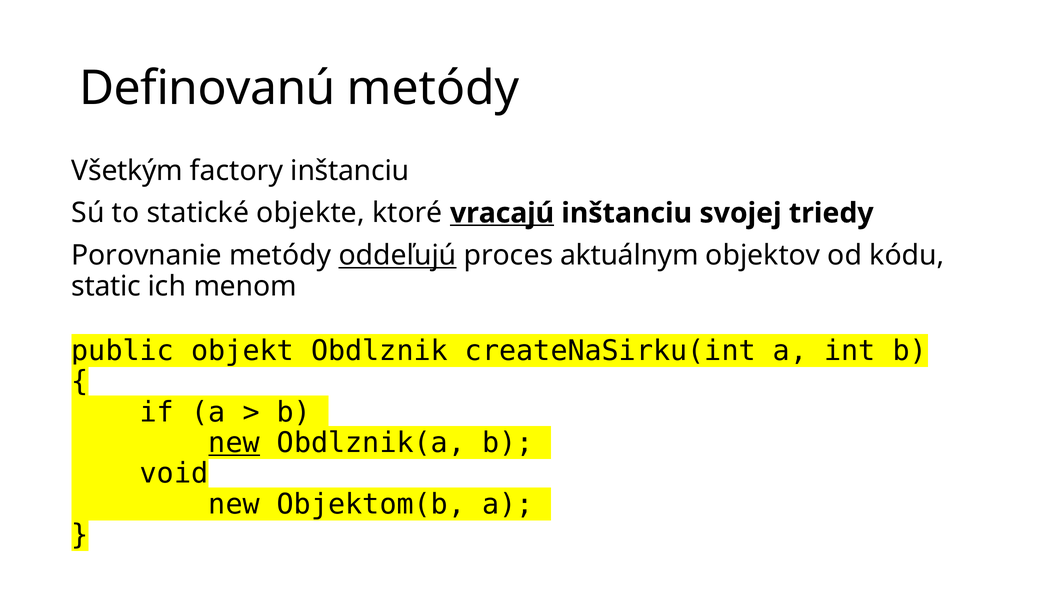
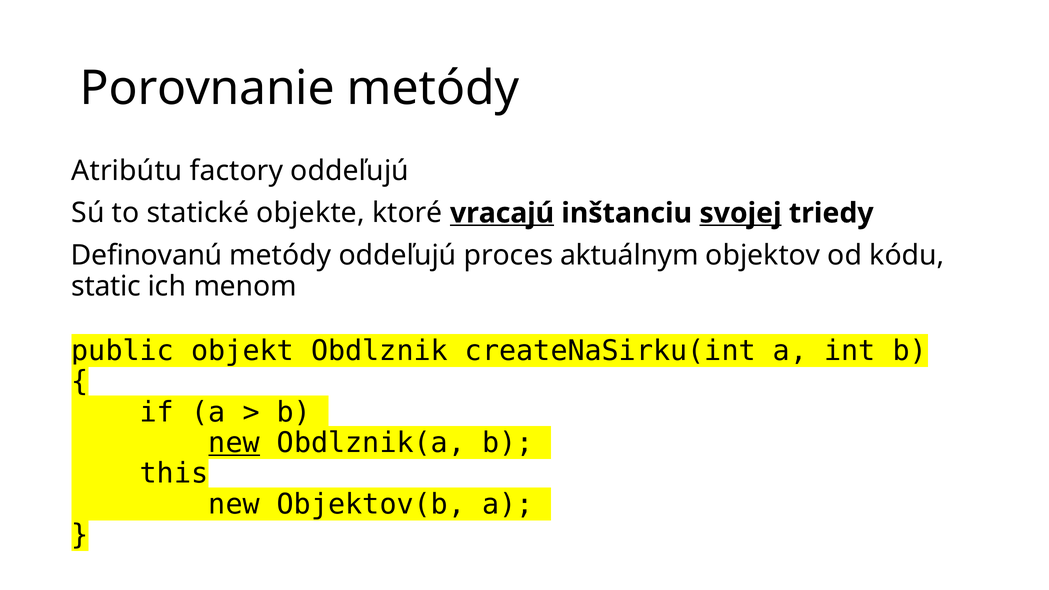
Definovanú: Definovanú -> Porovnanie (207, 88)
Všetkým: Všetkým -> Atribútu (127, 171)
factory inštanciu: inštanciu -> oddeľujú (350, 171)
svojej underline: none -> present (740, 213)
Porovnanie: Porovnanie -> Definovanú (147, 256)
oddeľujú underline: present -> none (398, 256)
void: void -> this (174, 474)
Objektom(b: Objektom(b -> Objektov(b (371, 504)
